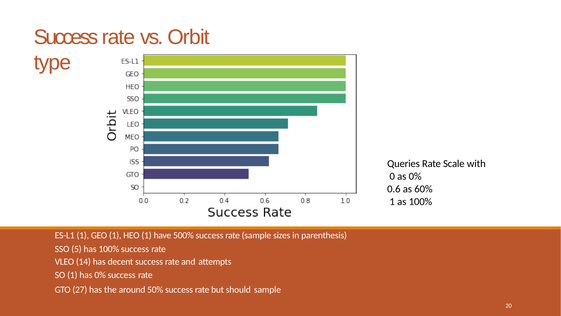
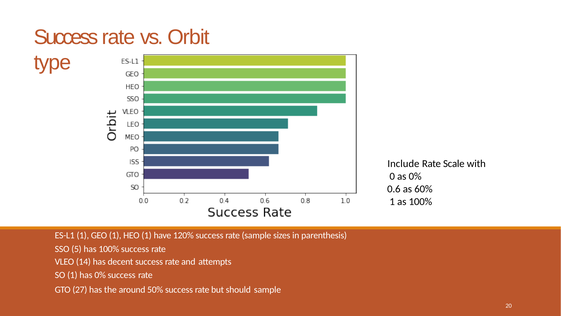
Queries: Queries -> Include (403, 164)
500%: 500% -> 120% (183, 235)
